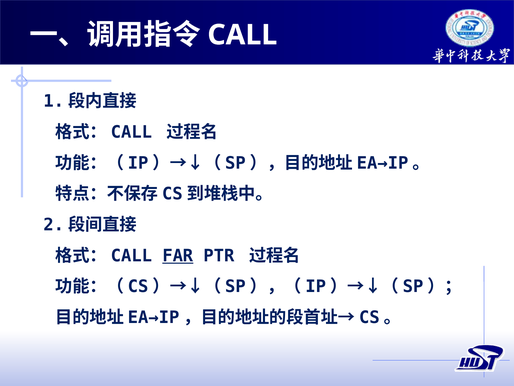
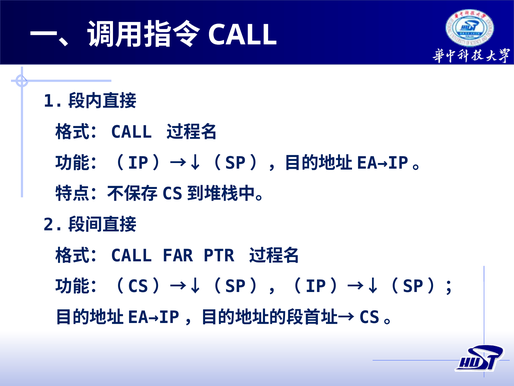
FAR underline: present -> none (178, 255)
